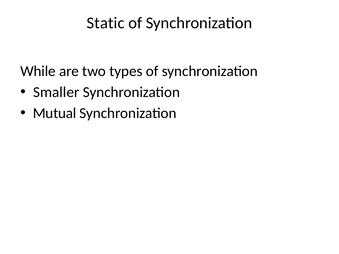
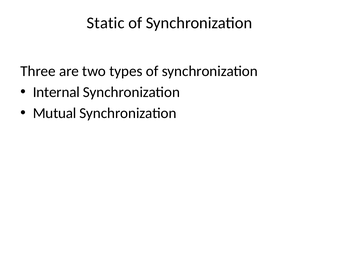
While: While -> Three (38, 71)
Smaller: Smaller -> Internal (56, 92)
